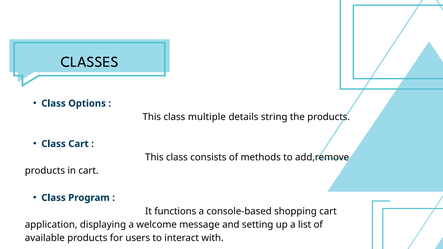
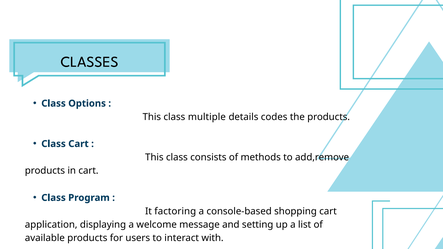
string: string -> codes (274, 117)
functions: functions -> factoring (175, 211)
